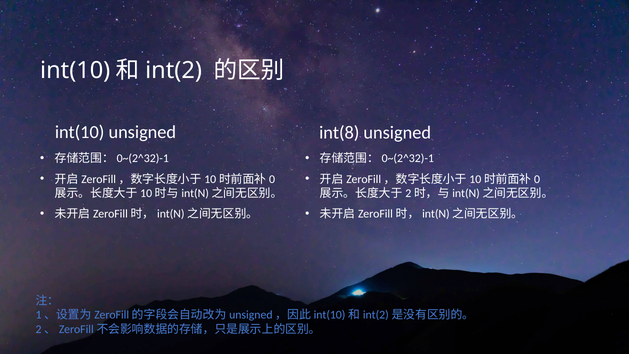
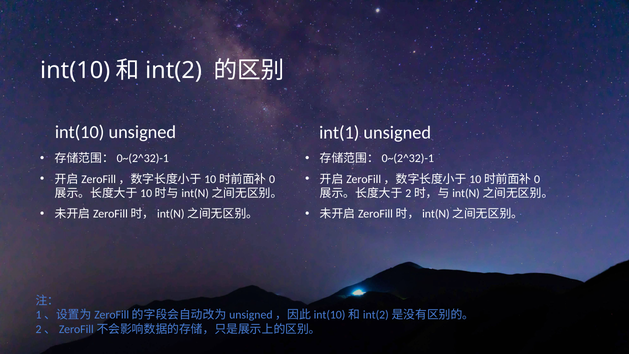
int(8: int(8 -> int(1 (339, 132)
